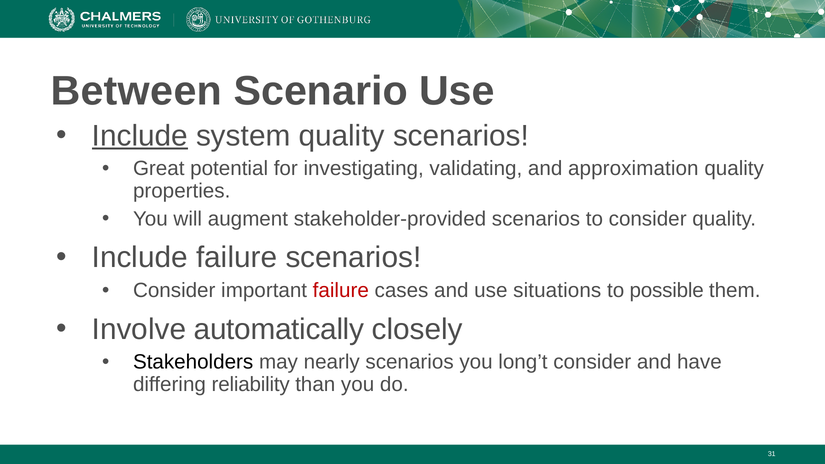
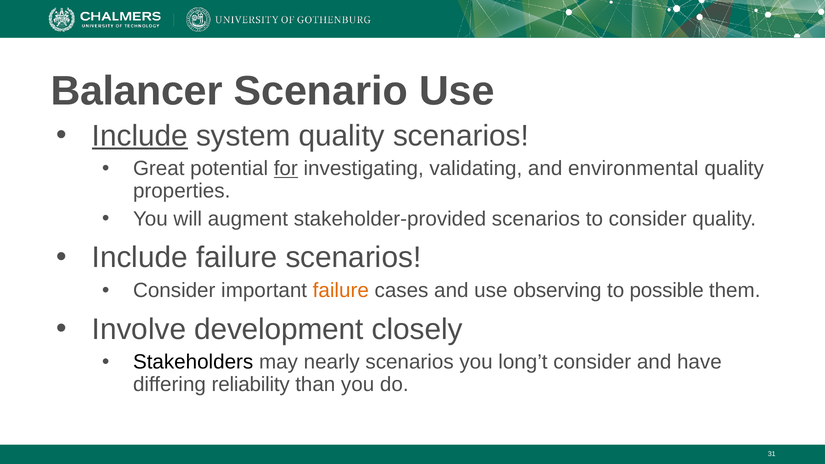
Between: Between -> Balancer (137, 91)
for underline: none -> present (286, 169)
approximation: approximation -> environmental (633, 169)
failure colour: red -> orange (341, 291)
situations: situations -> observing (557, 291)
automatically: automatically -> development (279, 329)
